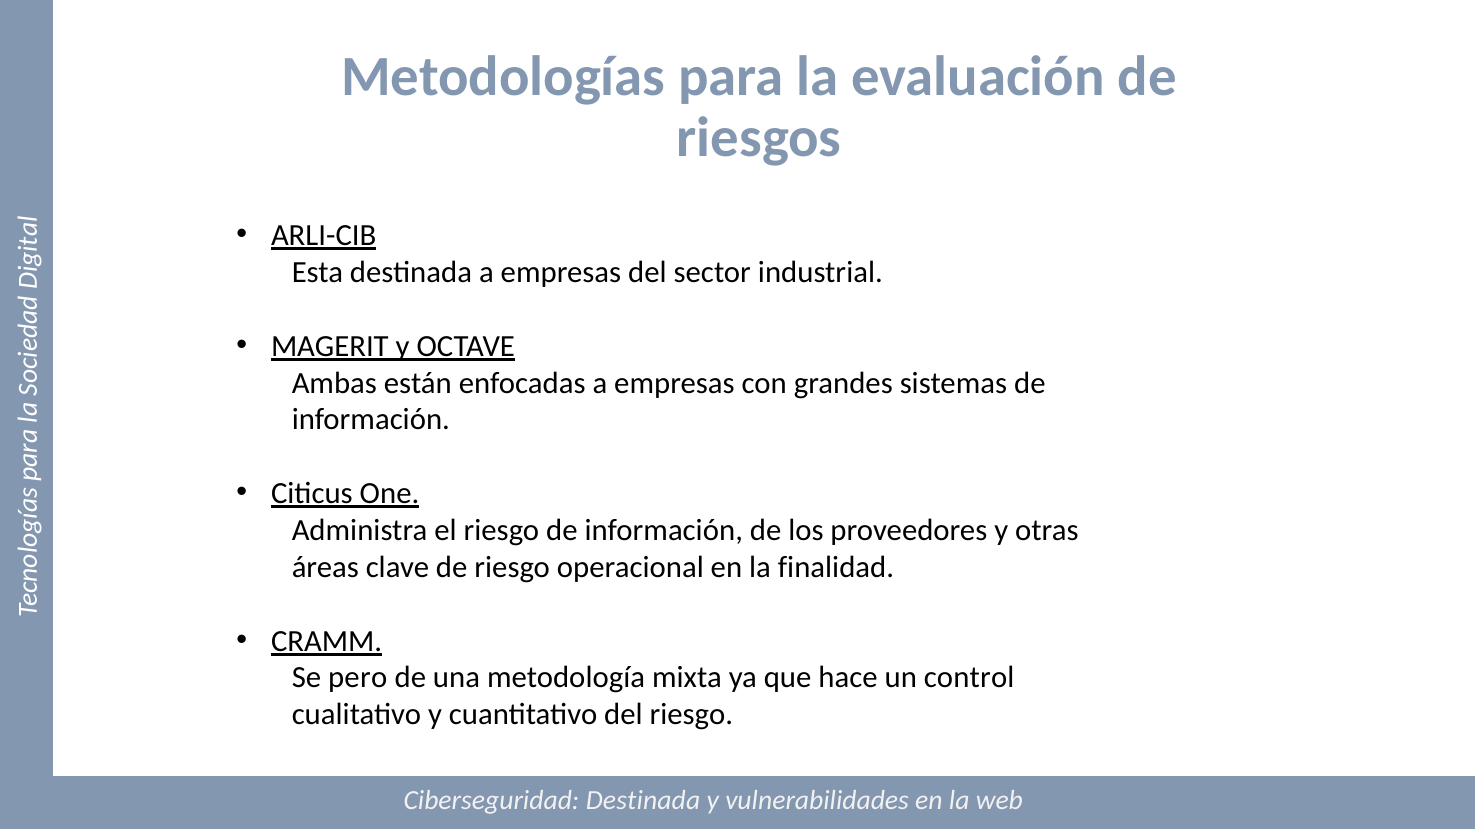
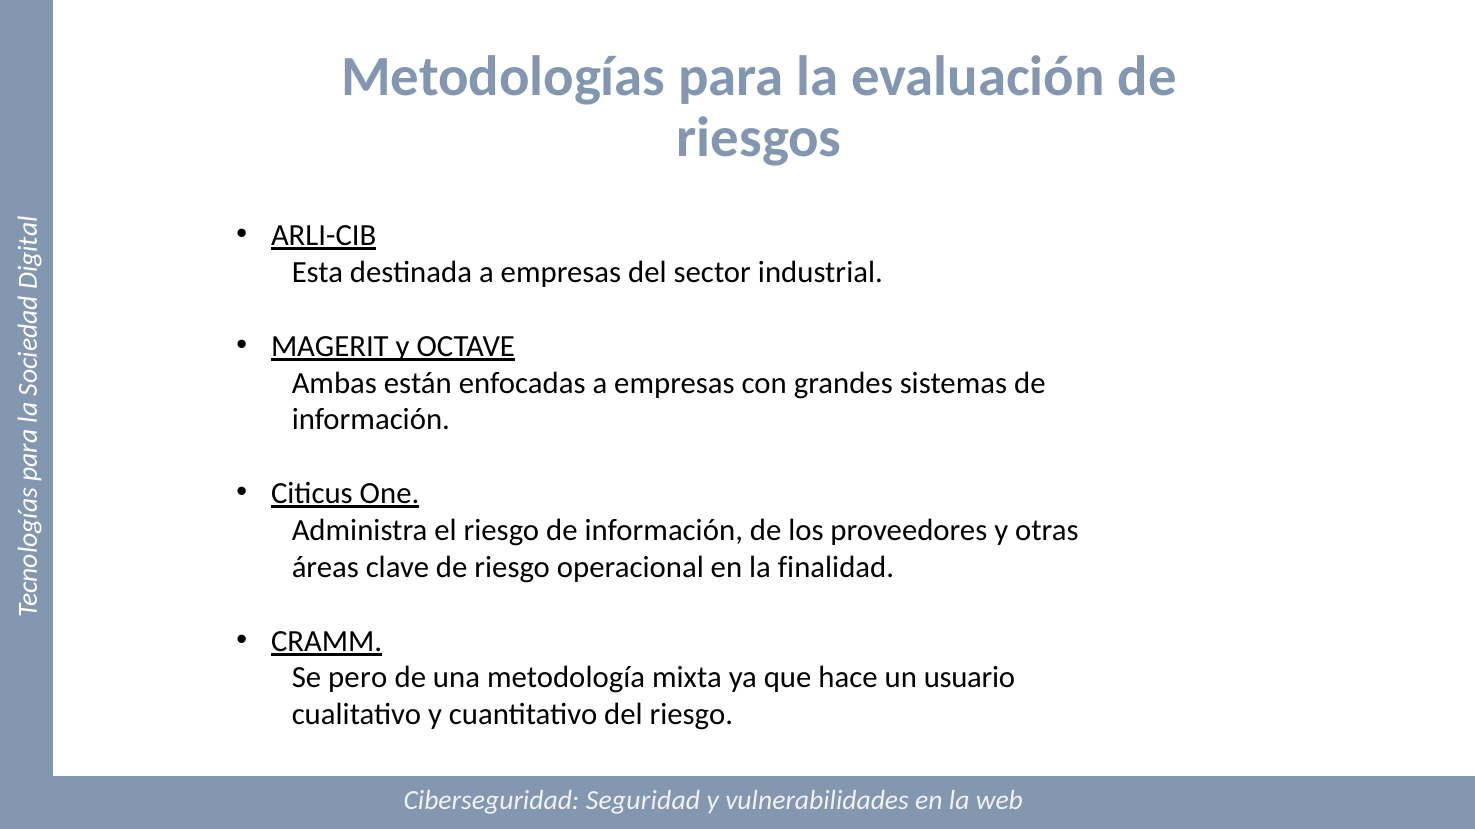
control: control -> usuario (969, 678)
Ciberseguridad Destinada: Destinada -> Seguridad (643, 801)
